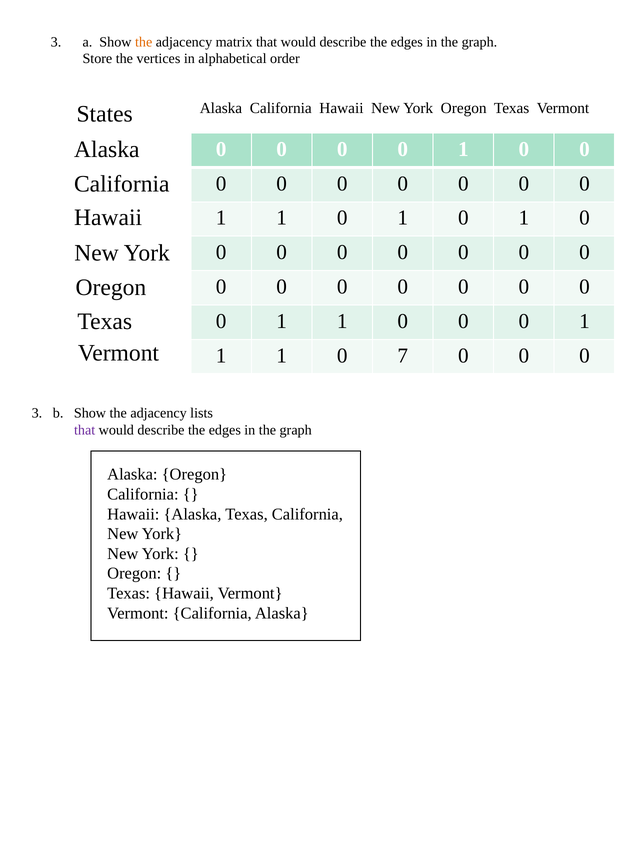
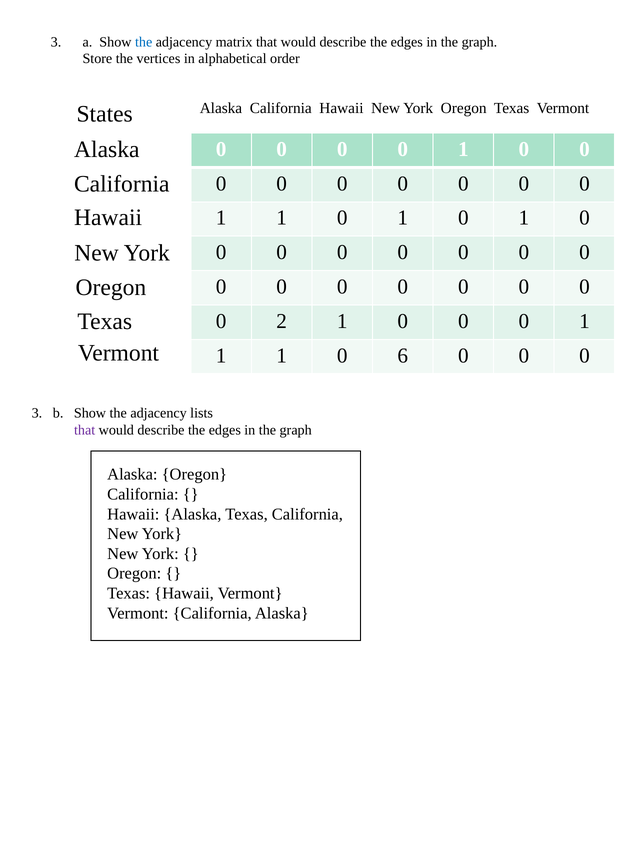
the colour: orange -> blue (144, 42)
1: 1 -> 2 (282, 321)
7: 7 -> 6 (403, 356)
